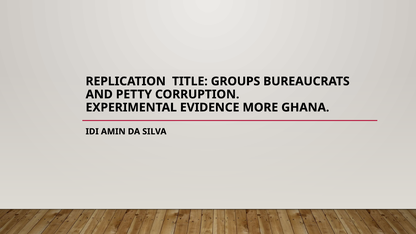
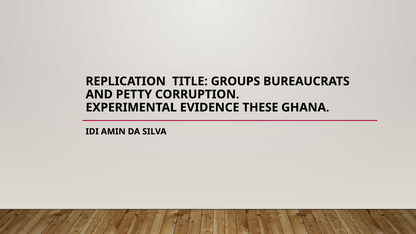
MORE: MORE -> THESE (260, 107)
